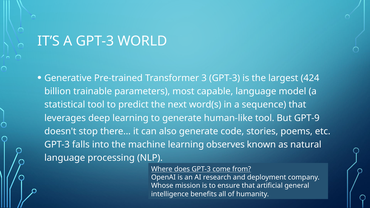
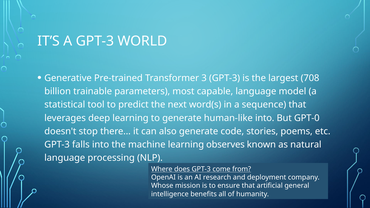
424: 424 -> 708 (310, 78)
human-like tool: tool -> into (265, 118)
GPT-9: GPT-9 -> GPT-0 (307, 118)
